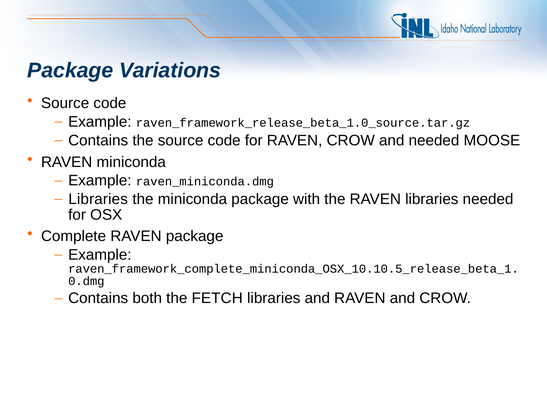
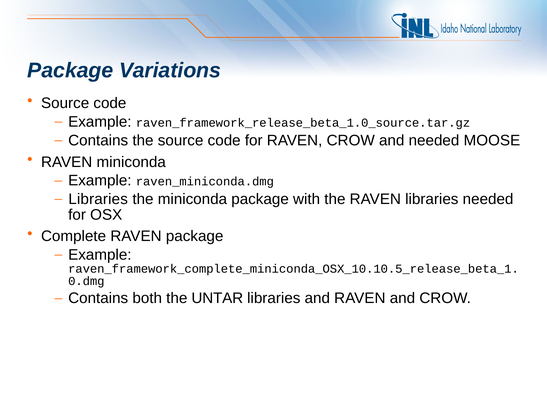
FETCH: FETCH -> UNTAR (217, 298)
